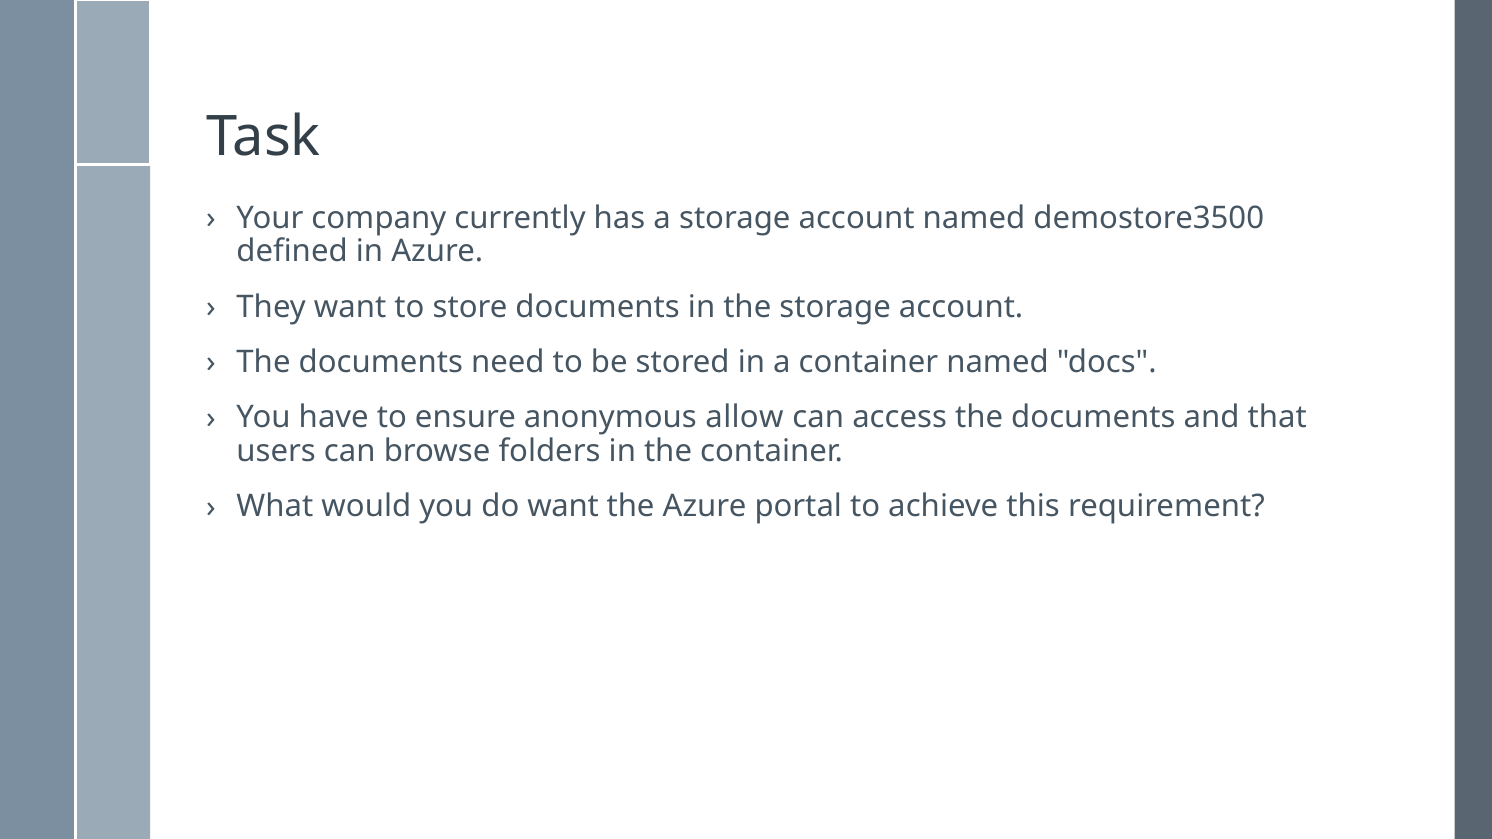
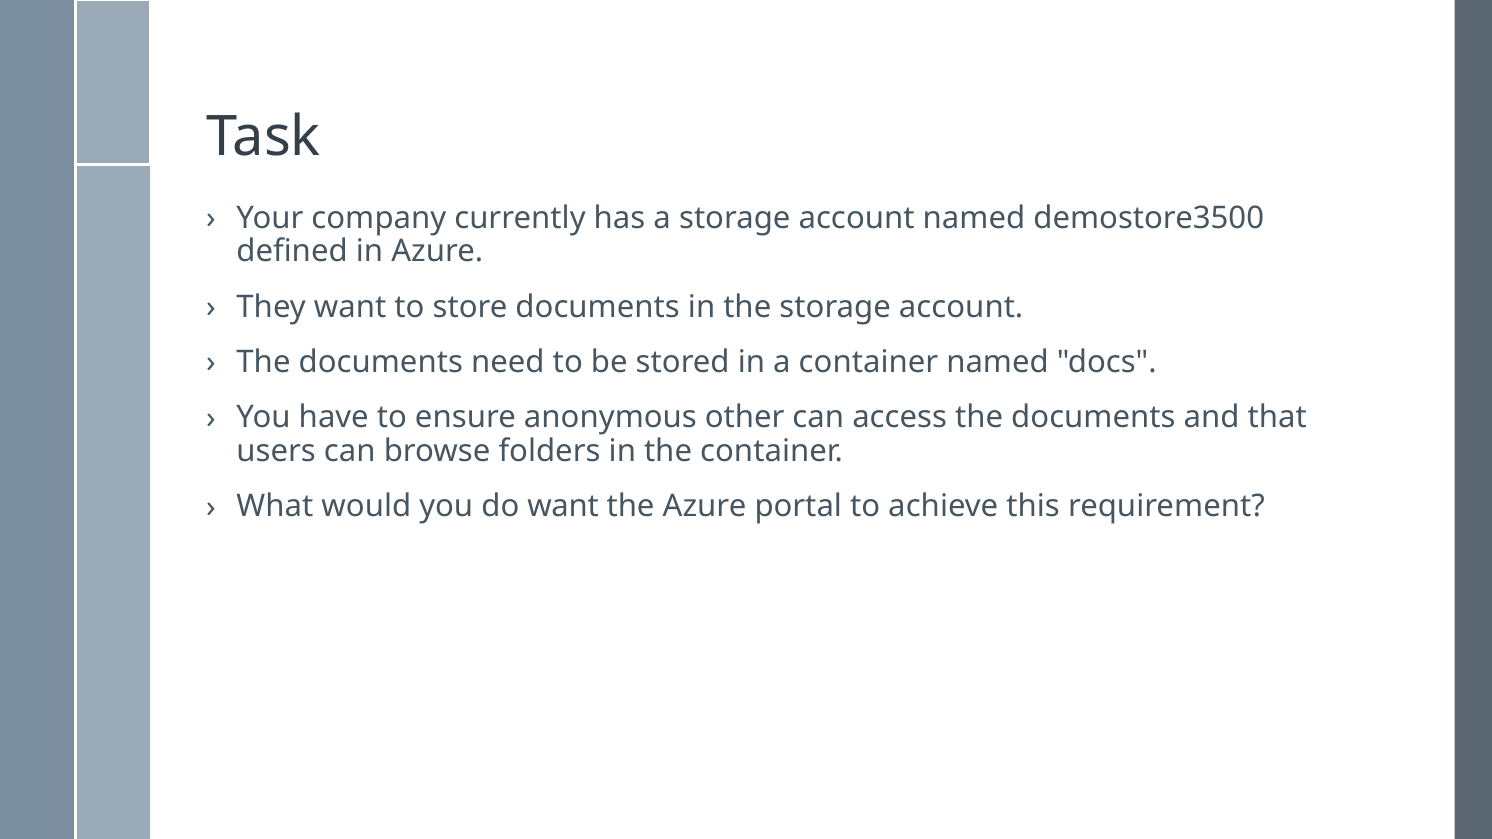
allow: allow -> other (745, 418)
